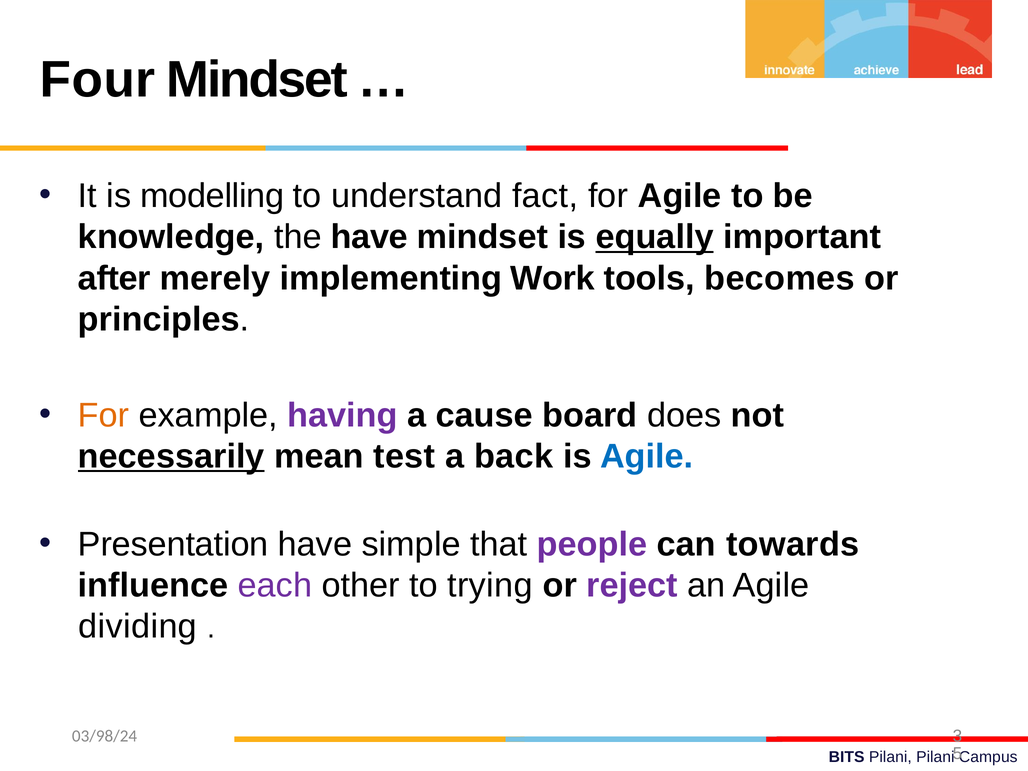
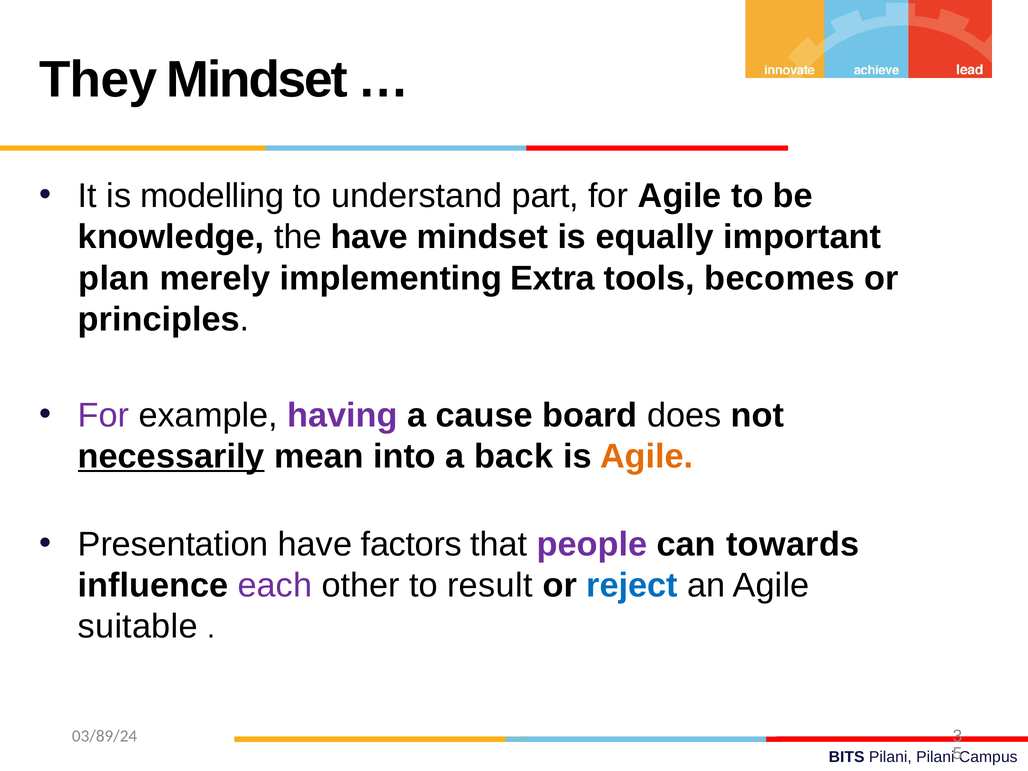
Four: Four -> They (98, 80)
fact: fact -> part (545, 196)
equally underline: present -> none (655, 237)
after: after -> plan (114, 278)
Work: Work -> Extra (553, 278)
For colour: orange -> purple (104, 415)
test: test -> into (404, 456)
Agile colour: blue -> orange (647, 456)
simple: simple -> factors (411, 544)
trying: trying -> result (490, 585)
reject colour: purple -> blue (632, 585)
dividing: dividing -> suitable (138, 627)
03/98/24: 03/98/24 -> 03/89/24 (105, 736)
